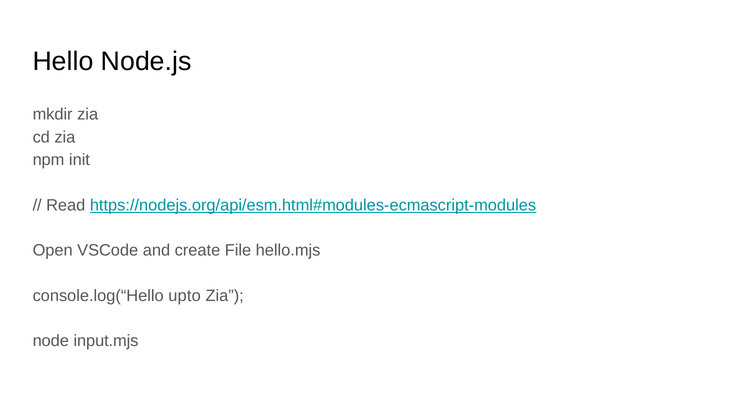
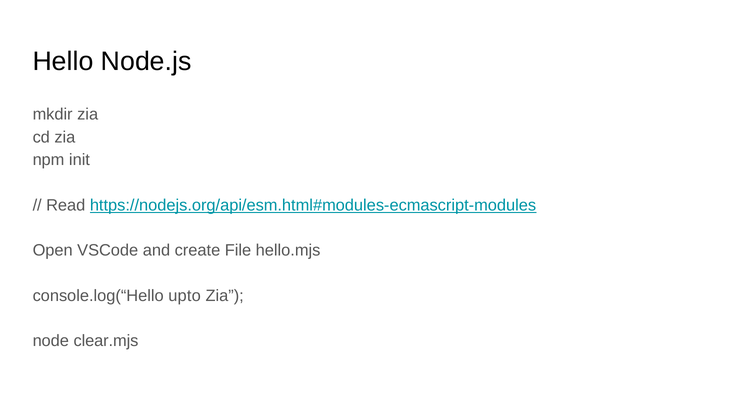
input.mjs: input.mjs -> clear.mjs (106, 341)
